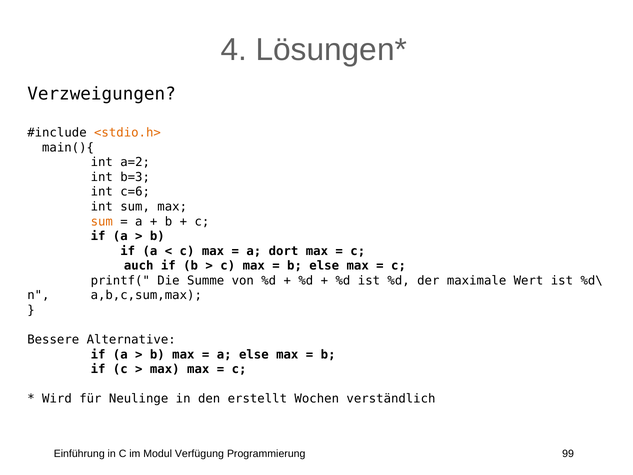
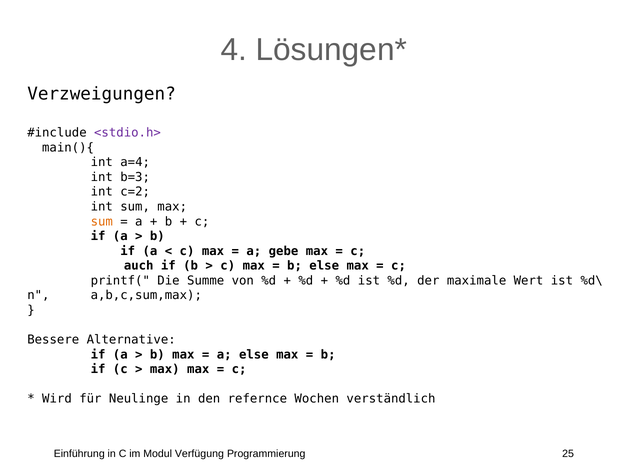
<stdio.h> colour: orange -> purple (127, 133)
a=2: a=2 -> a=4 (135, 162)
c=6: c=6 -> c=2 (135, 192)
dort: dort -> gebe (284, 251)
erstellt: erstellt -> refernce (257, 399)
99: 99 -> 25 (568, 453)
